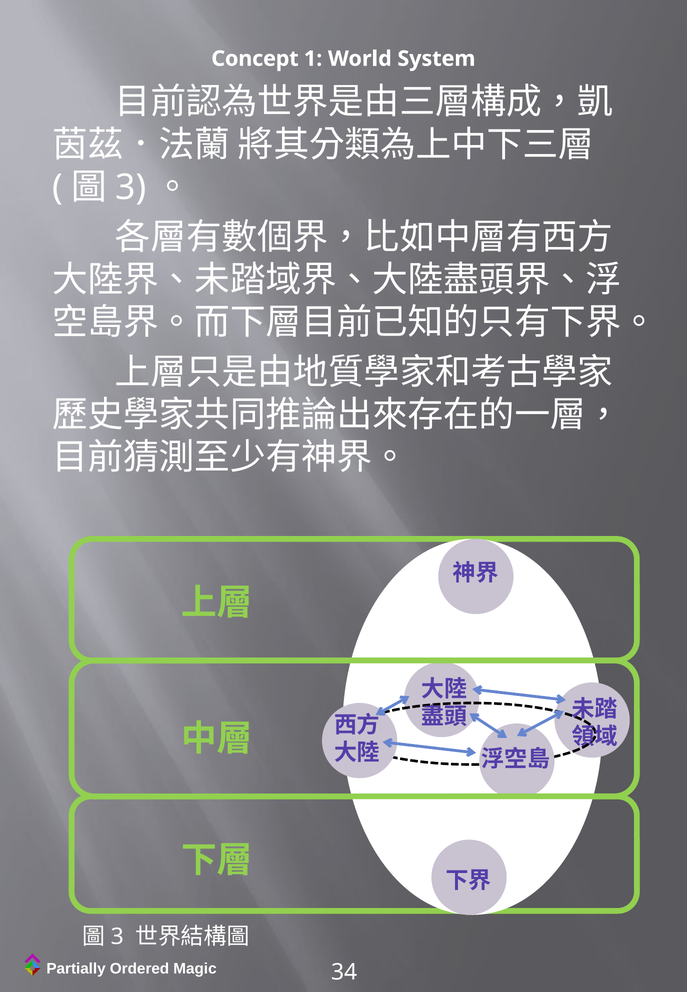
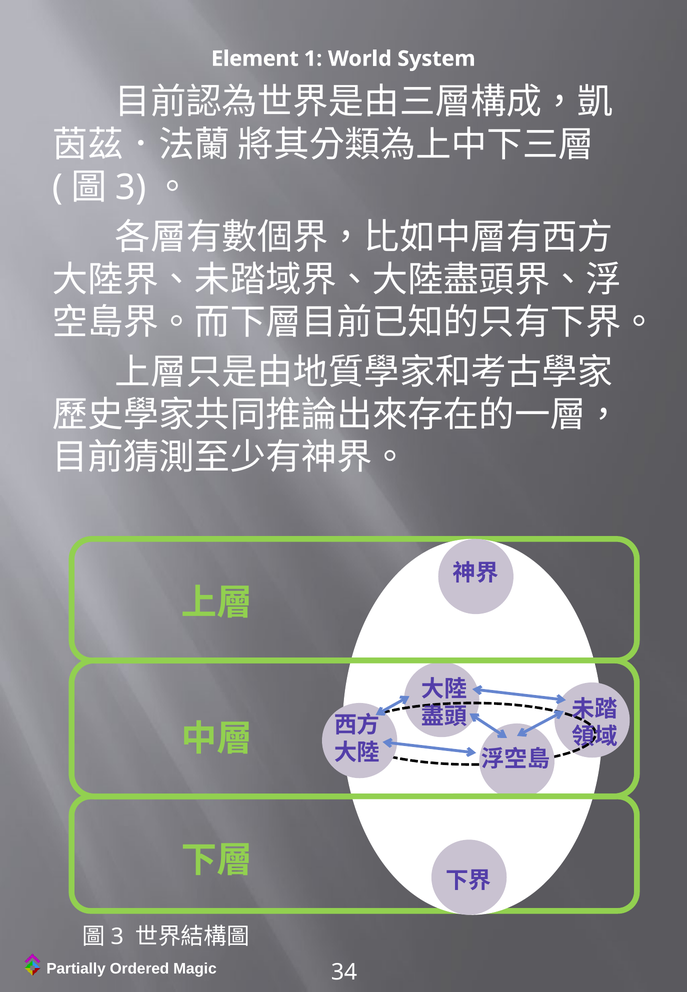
Concept: Concept -> Element (255, 59)
